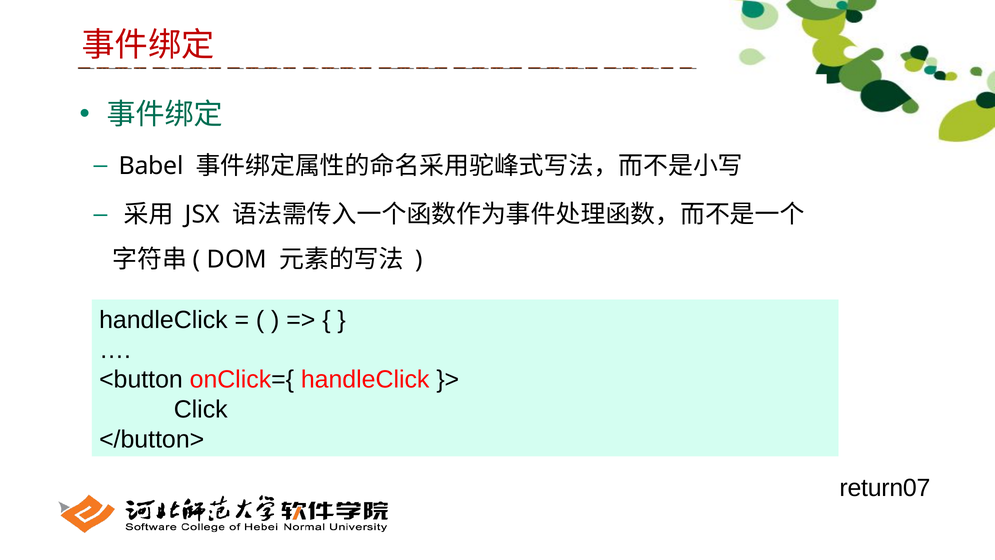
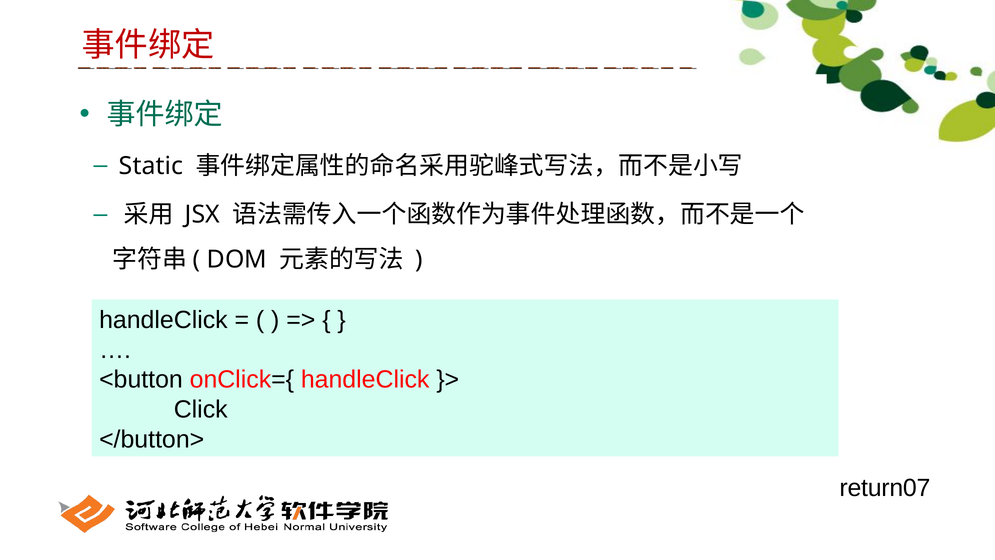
Babel: Babel -> Static (151, 166)
